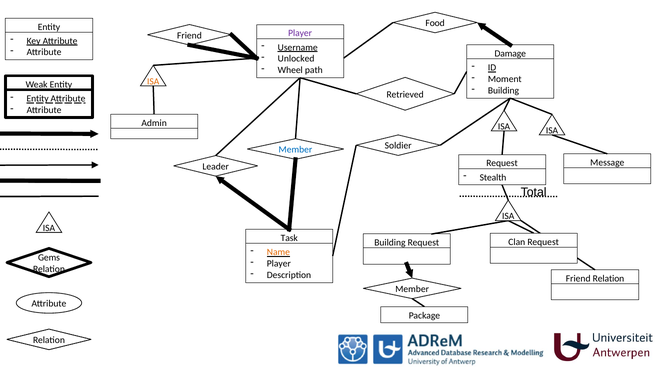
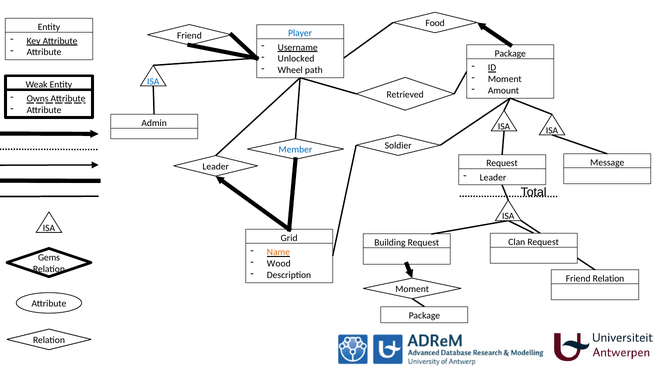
Player colour: purple -> blue (300, 33)
Damage: Damage -> Package (510, 54)
ISA colour: orange -> blue (153, 81)
Building: Building -> Amount (503, 91)
Entity: Entity -> Owns (38, 99)
Stealth: Stealth -> Leader (493, 178)
Task: Task -> Grid (289, 238)
Player: Player -> Wood (279, 264)
Member: Member -> Moment (412, 289)
